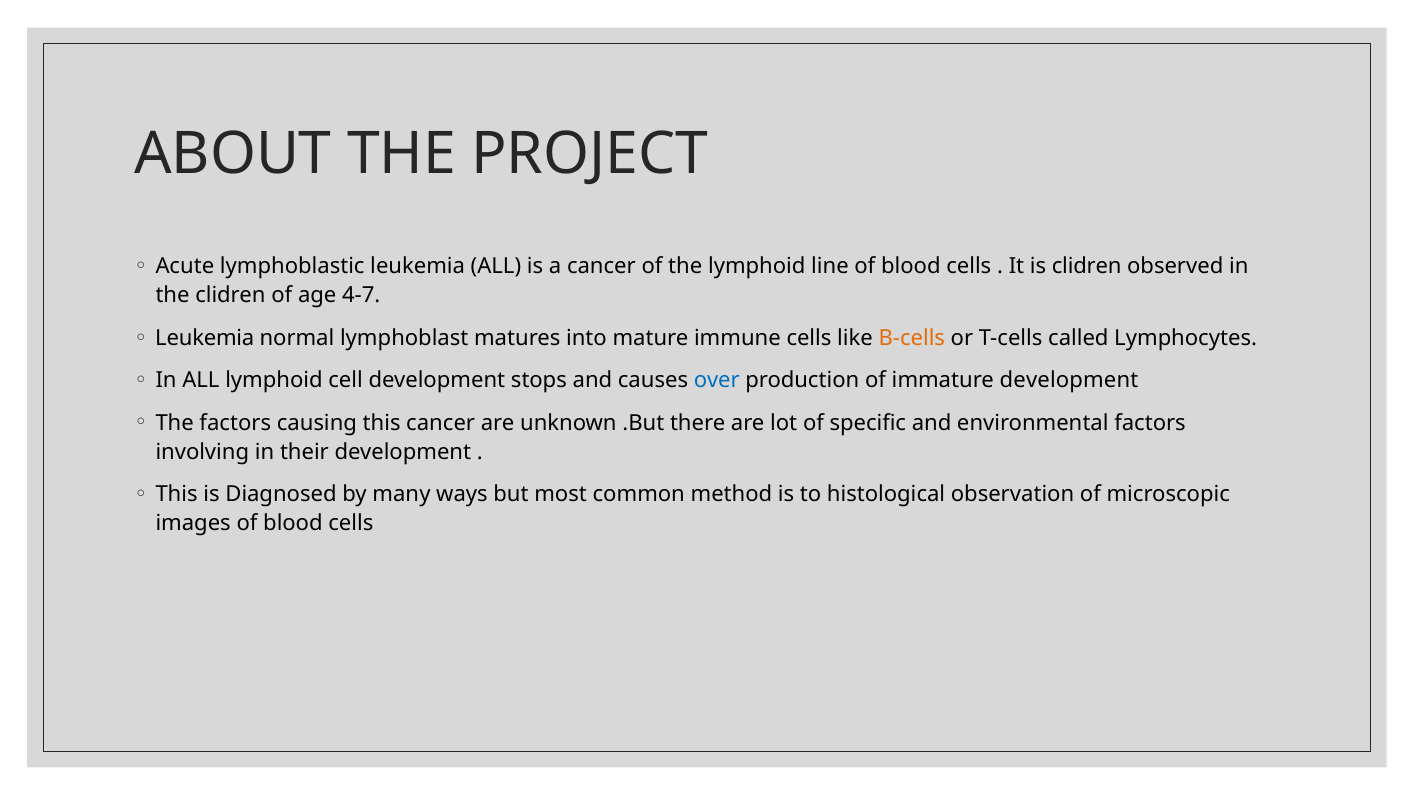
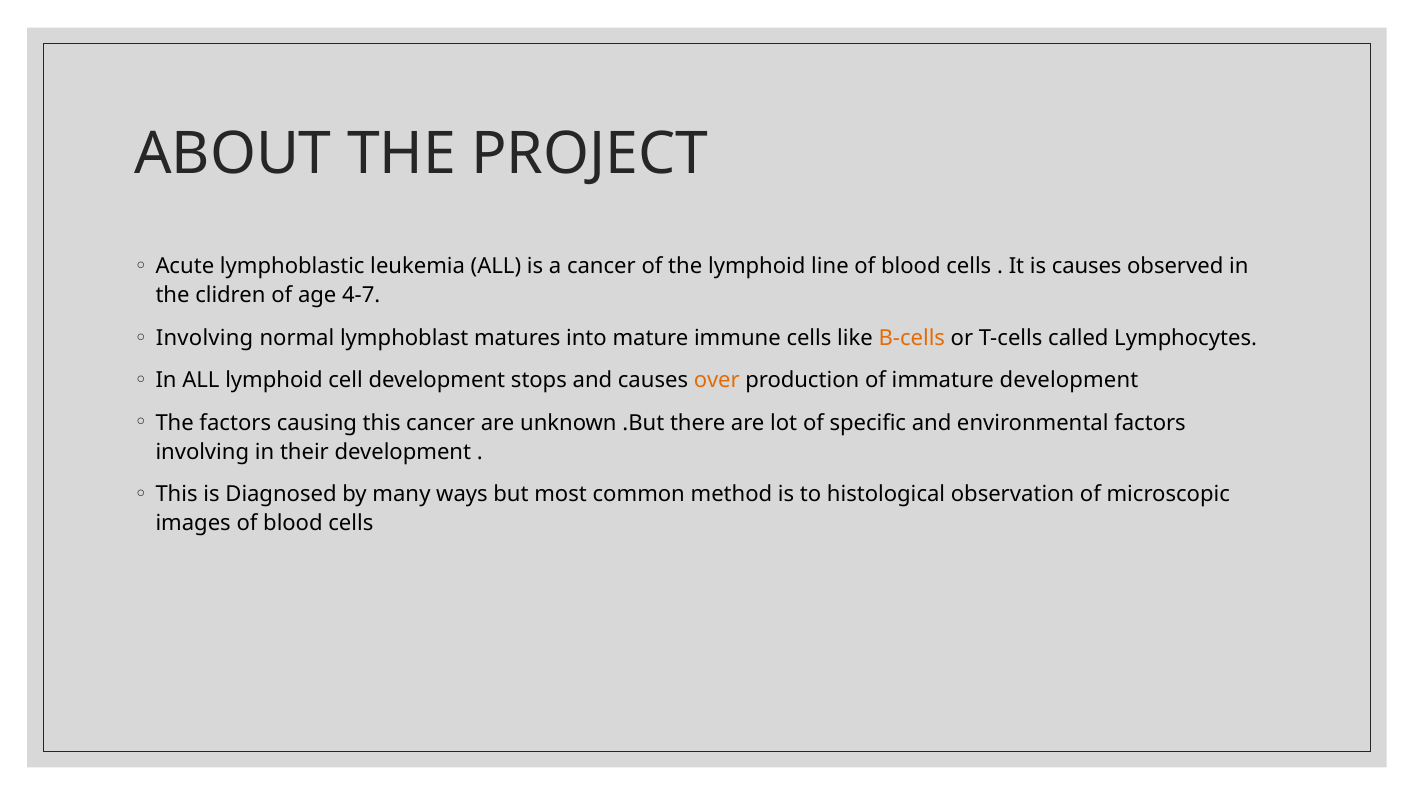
is clidren: clidren -> causes (1087, 267)
Leukemia: Leukemia -> Involving (205, 338)
over colour: blue -> orange (717, 381)
